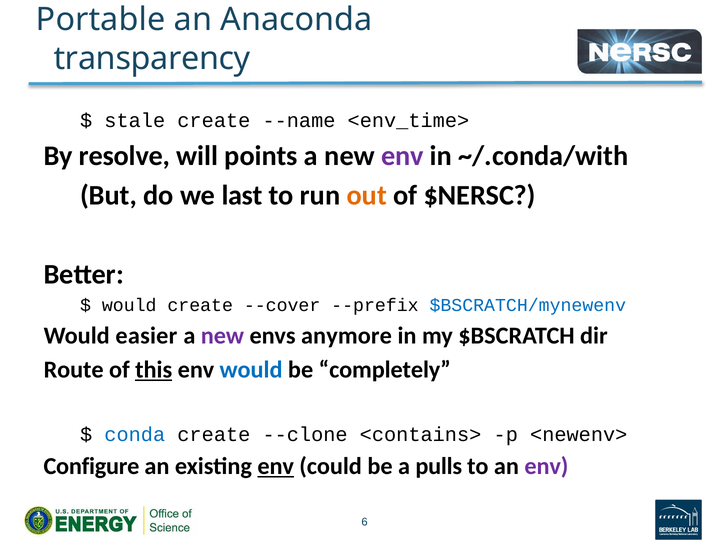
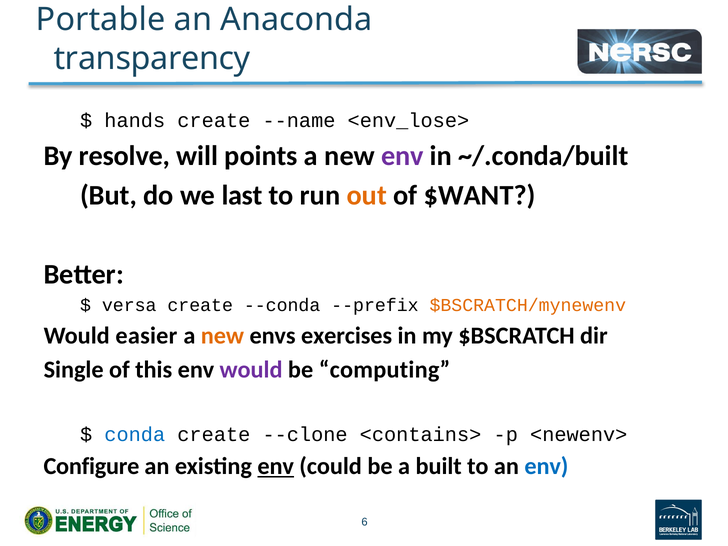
stale: stale -> hands (135, 120)
<env_time>: <env_time> -> <env_lose> (408, 120)
~/.conda/with: ~/.conda/with -> ~/.conda/built (543, 156)
$NERSC: $NERSC -> $WANT (480, 195)
would: would -> versa (129, 305)
--cover: --cover -> --conda (282, 305)
$BSCRATCH/mynewenv colour: blue -> orange (528, 305)
new colour: purple -> orange (222, 336)
anymore: anymore -> exercises (347, 336)
Route: Route -> Single (74, 370)
this underline: present -> none (154, 370)
would colour: blue -> purple (251, 370)
completely: completely -> computing (385, 370)
pulls: pulls -> built (439, 466)
env colour: purple -> blue (546, 466)
